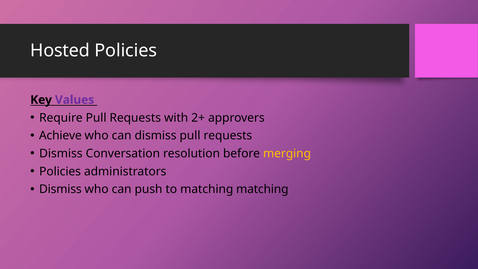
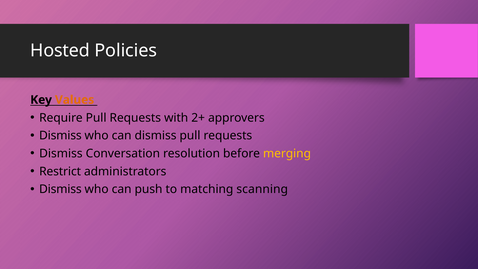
Values colour: purple -> orange (75, 100)
Achieve: Achieve -> Dismiss (60, 136)
Policies: Policies -> Restrict (60, 171)
matching matching: matching -> scanning (262, 189)
